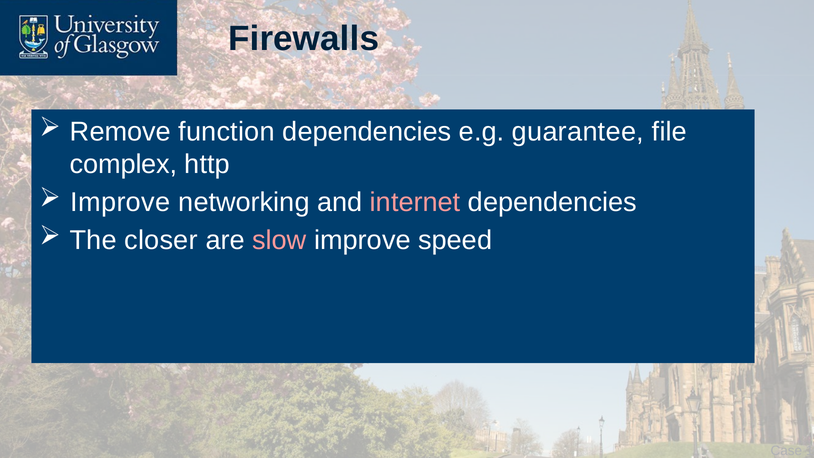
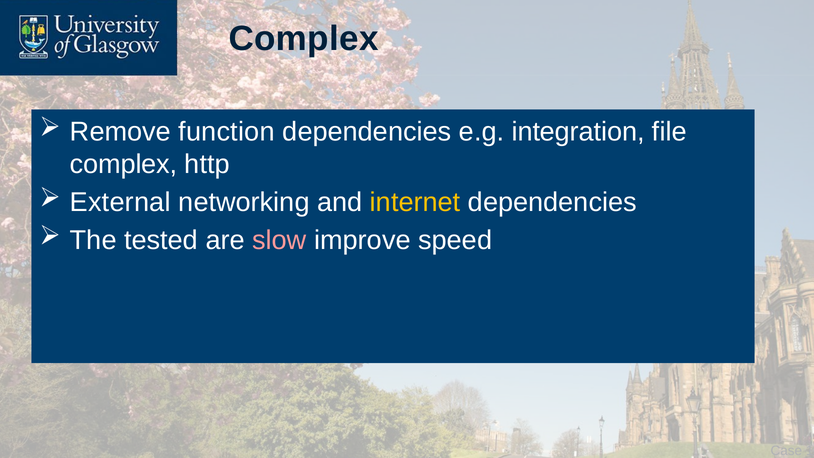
Firewalls: Firewalls -> Complex (304, 39)
guarantee: guarantee -> integration (578, 132)
Improve: Improve -> External (120, 202)
internet colour: pink -> yellow (415, 202)
closer: closer -> tested (161, 240)
